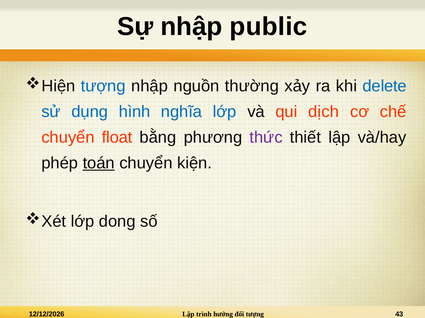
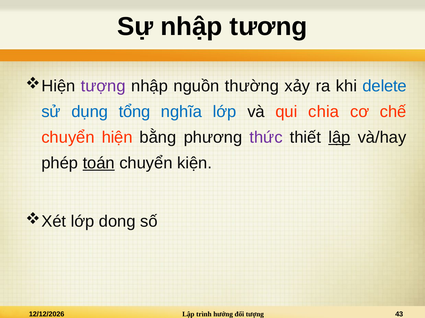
public: public -> tương (269, 27)
tượng colour: blue -> purple (103, 86)
hình: hình -> tổng (135, 112)
dịch: dịch -> chia (324, 112)
float: float -> hiện (117, 138)
lập underline: none -> present (339, 138)
